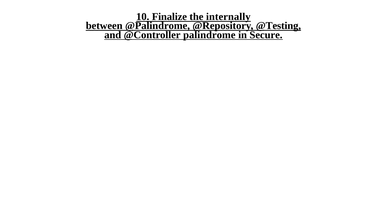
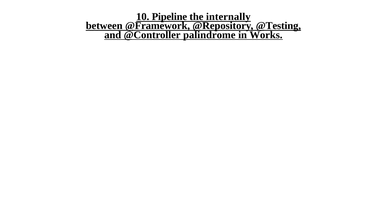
Finalize: Finalize -> Pipeline (169, 17)
@Palindrome: @Palindrome -> @Framework (158, 26)
Secure: Secure -> Works (266, 35)
